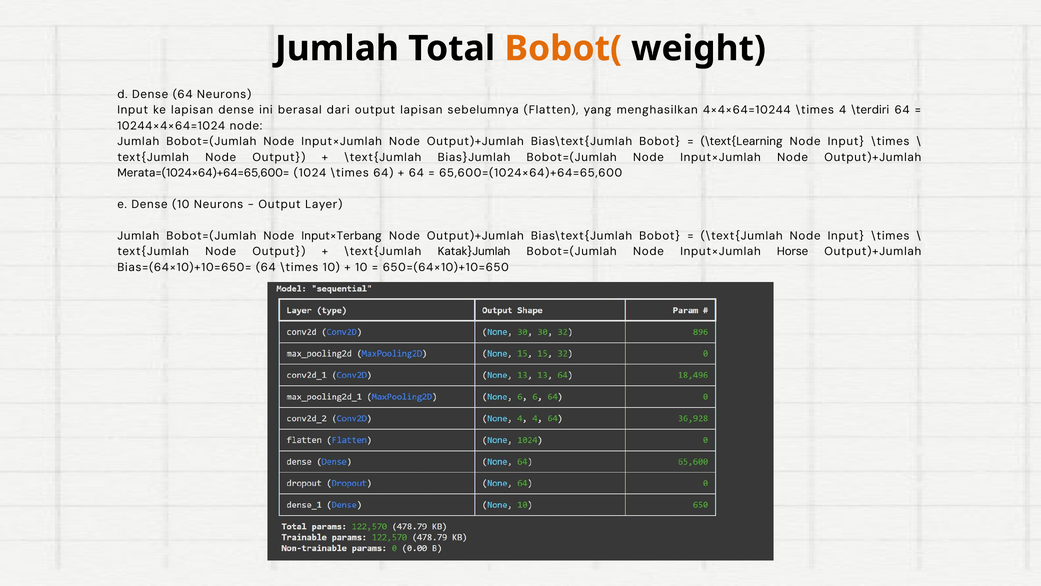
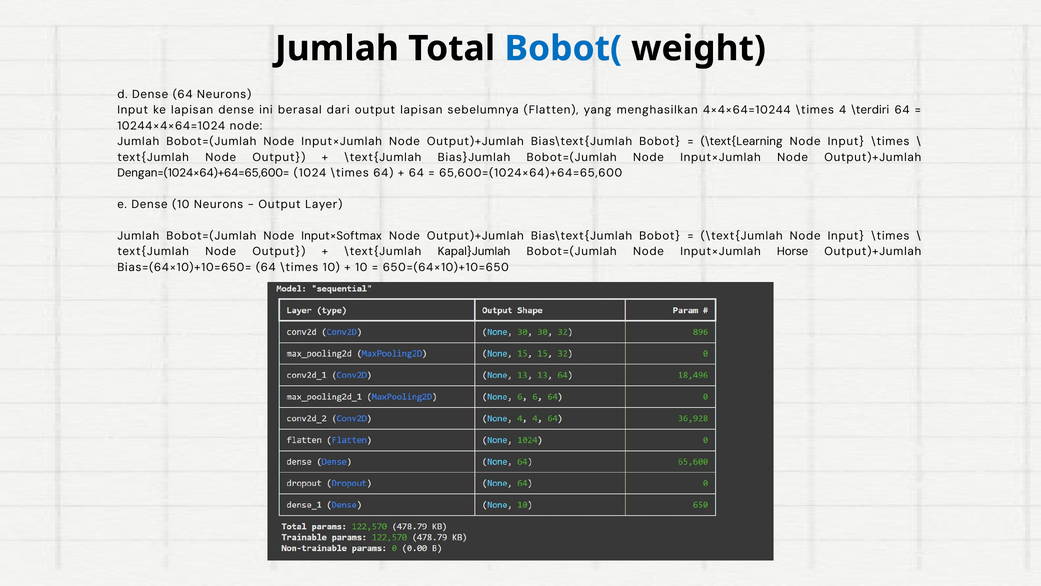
Bobot( colour: orange -> blue (563, 48)
Merata=(1024×64)+64=65,600=: Merata=(1024×64)+64=65,600= -> Dengan=(1024×64)+64=65,600= (203, 173)
Input×Terbang: Input×Terbang -> Input×Softmax (342, 236)
Katak}Jumlah: Katak}Jumlah -> Kapal}Jumlah (474, 251)
